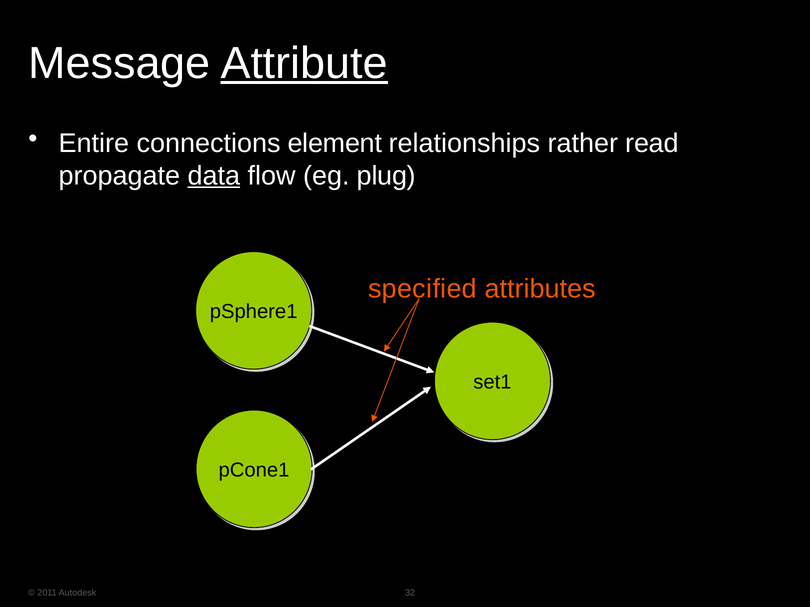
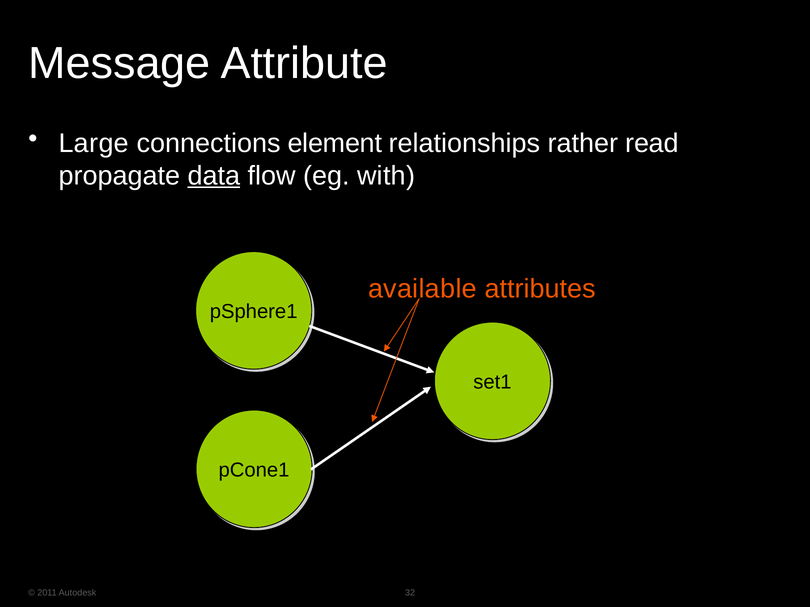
Attribute underline: present -> none (304, 63)
Entire: Entire -> Large (94, 144)
plug: plug -> with (386, 176)
specified: specified -> available (422, 289)
